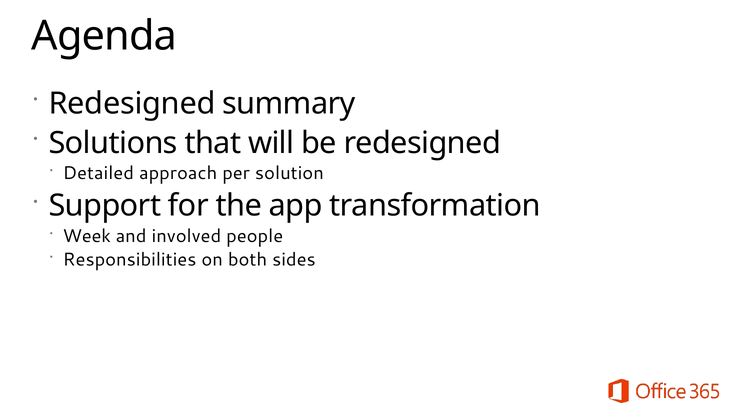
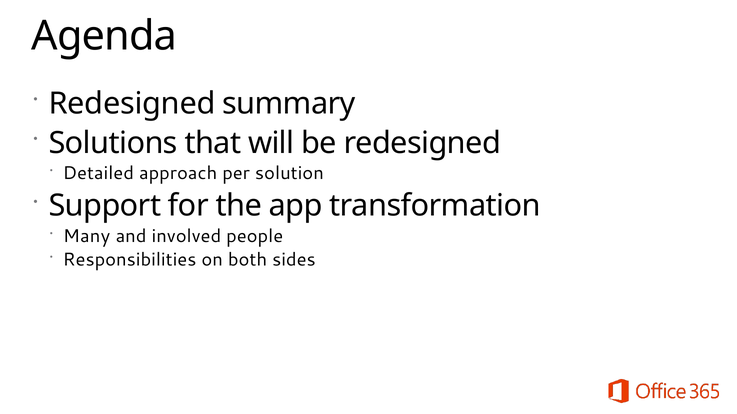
Week: Week -> Many (87, 236)
